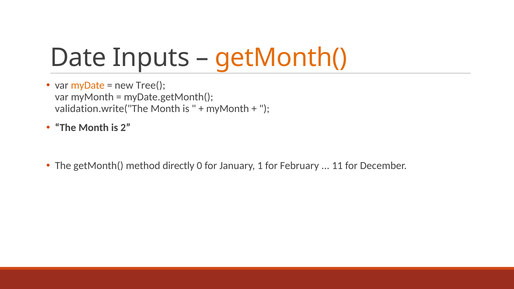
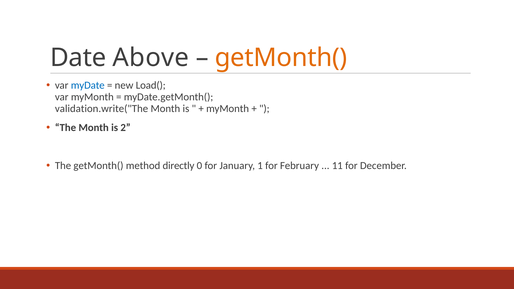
Inputs: Inputs -> Above (151, 58)
myDate colour: orange -> blue (88, 85)
Tree(: Tree( -> Load( (151, 85)
